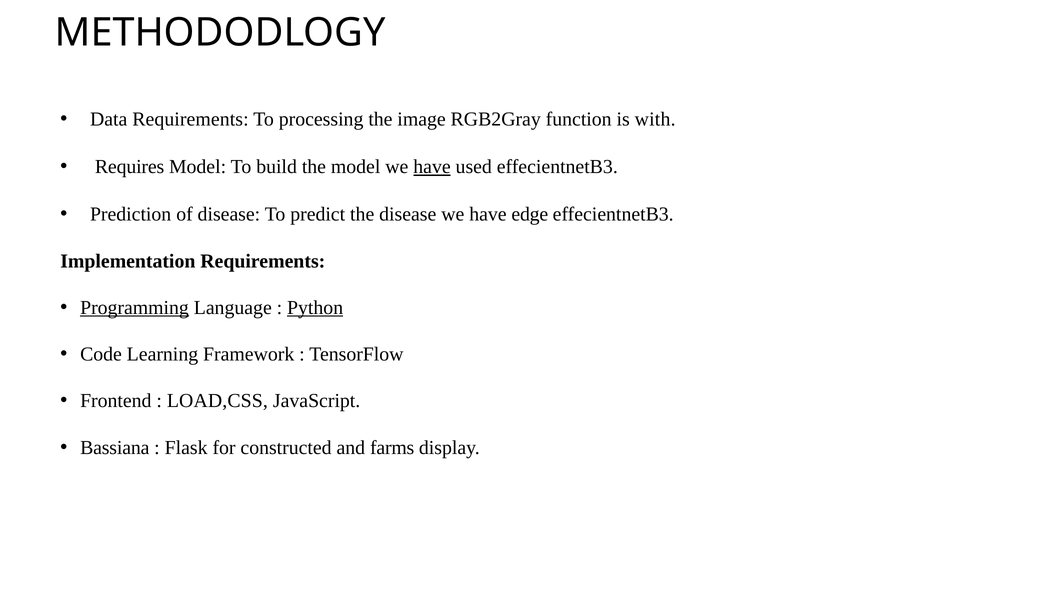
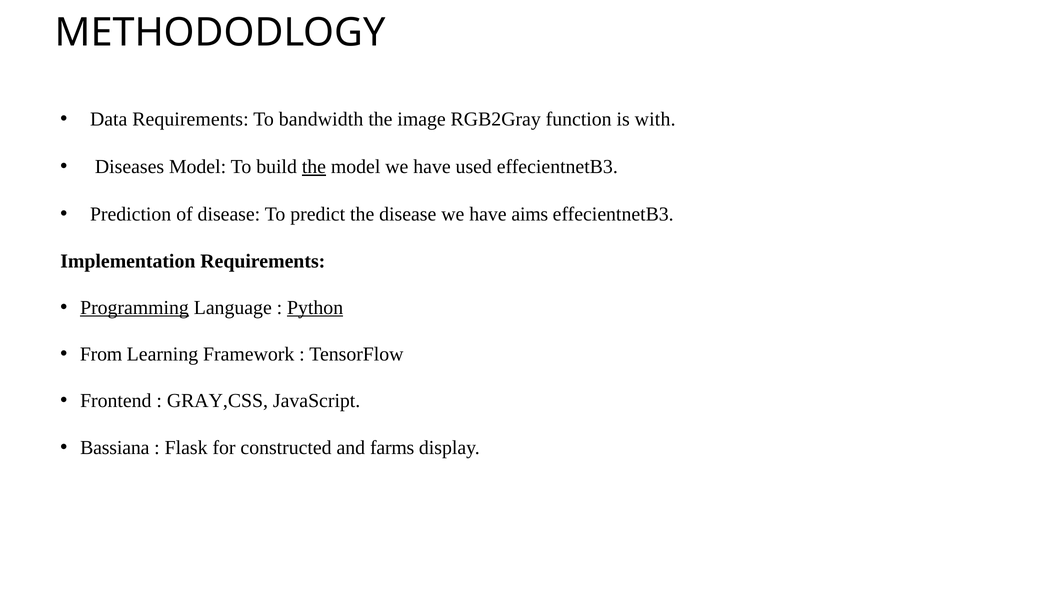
processing: processing -> bandwidth (321, 119)
Requires: Requires -> Diseases (130, 167)
the underline: none -> present (314, 167)
have underline: present -> none (432, 167)
edge: edge -> aims (530, 214)
Code: Code -> From (101, 354)
LOAD,CSS: LOAD,CSS -> GRAY,CSS (217, 401)
